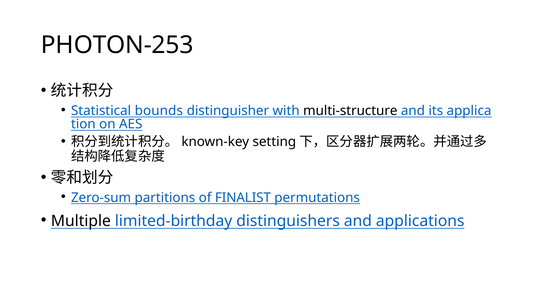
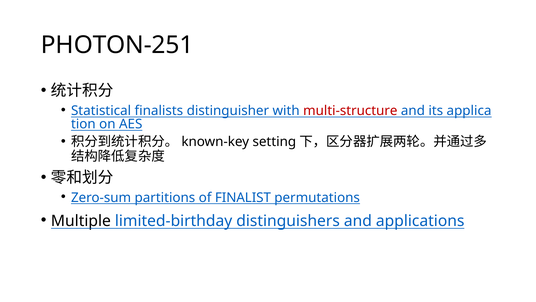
PHOTON-253: PHOTON-253 -> PHOTON-251 (117, 45)
bounds: bounds -> finalists (159, 111)
multi-structure colour: black -> red (350, 111)
